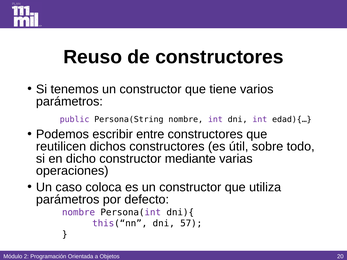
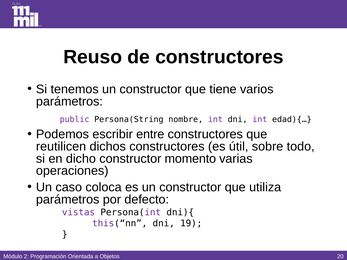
mediante: mediante -> momento (190, 159)
nombre: nombre -> vistas (79, 213)
57: 57 -> 19 (191, 224)
